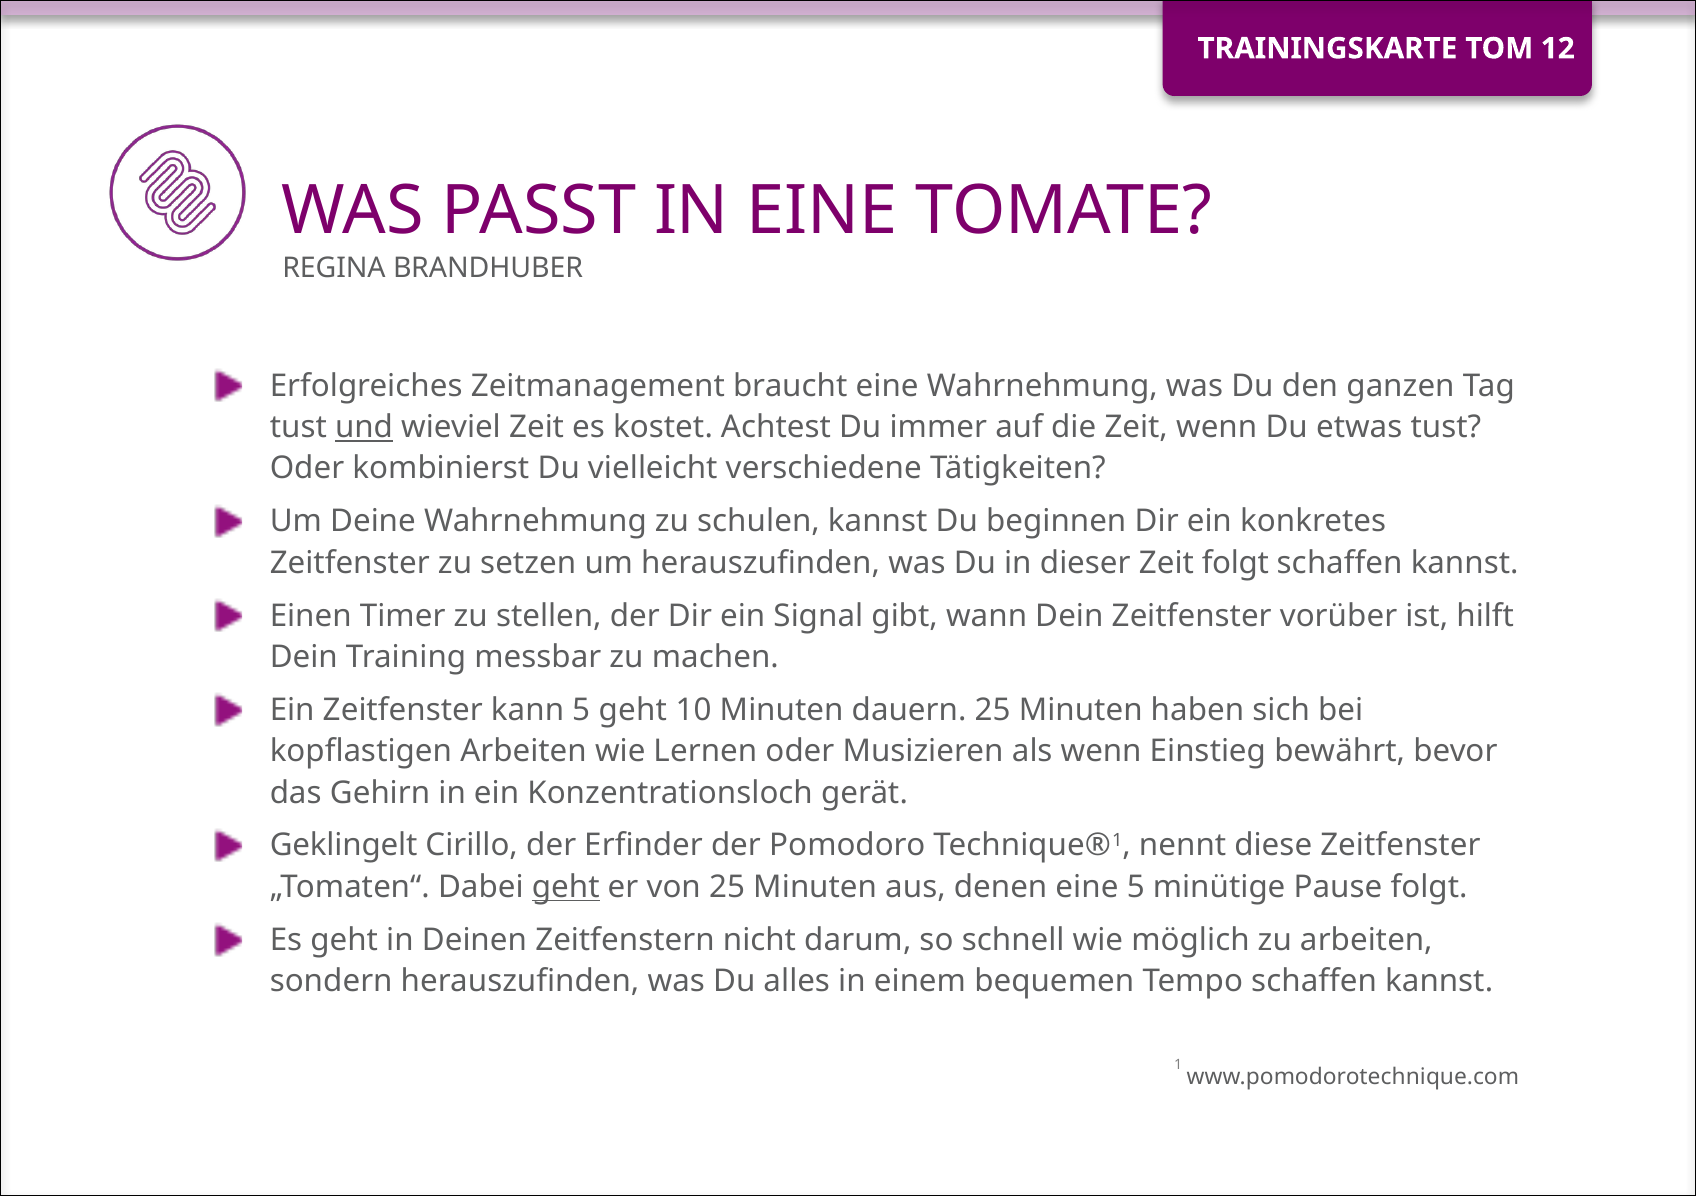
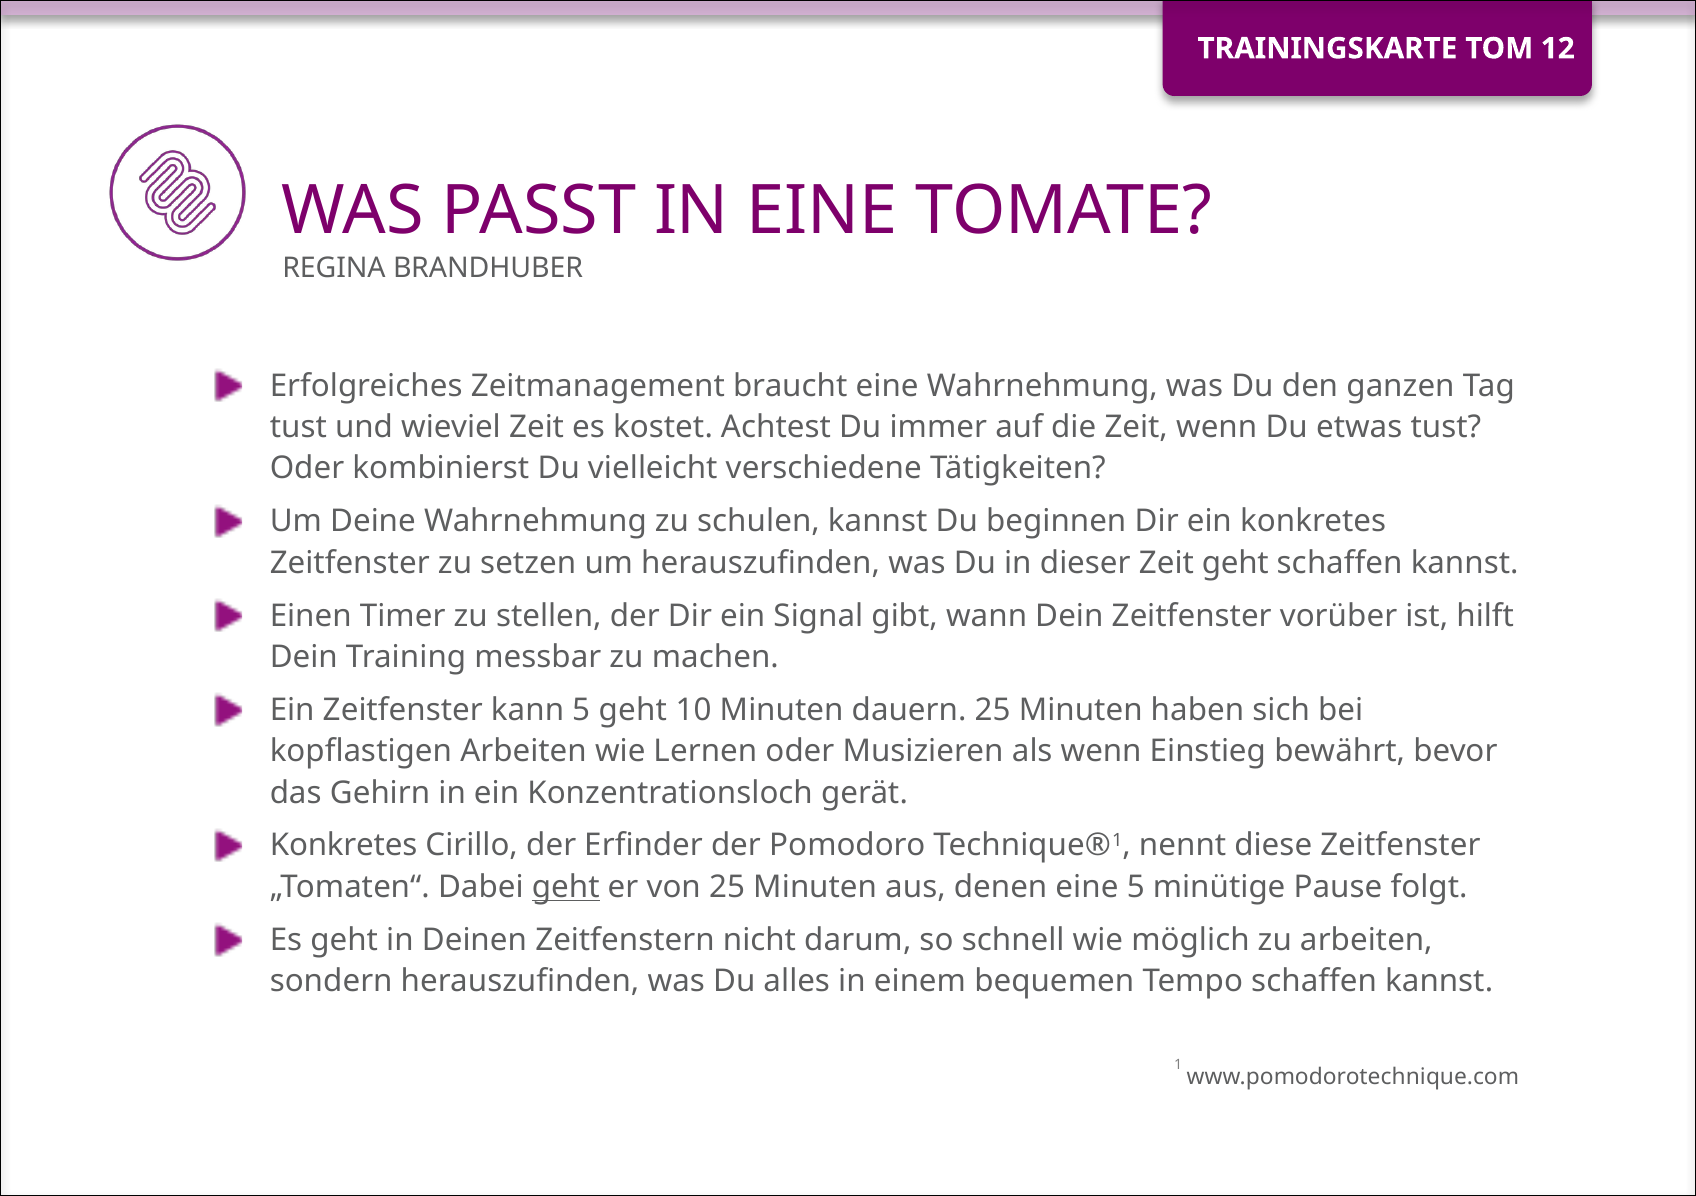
und underline: present -> none (364, 427)
Zeit folgt: folgt -> geht (1235, 563)
Geklingelt: Geklingelt -> Konkretes (344, 845)
